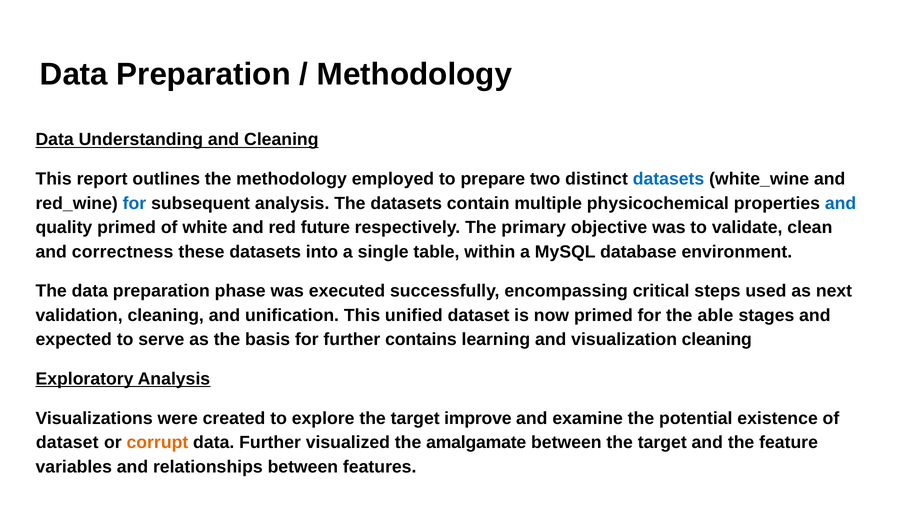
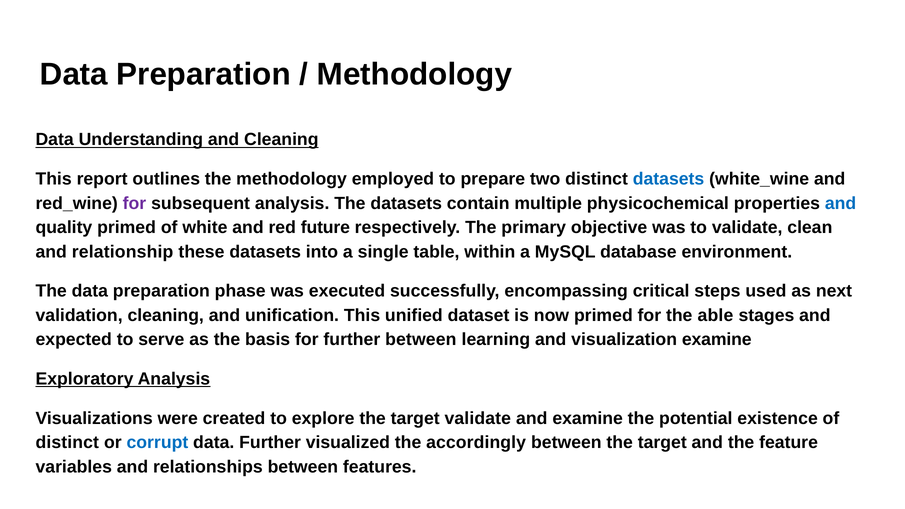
for colour: blue -> purple (134, 203)
correctness: correctness -> relationship (123, 252)
further contains: contains -> between (421, 340)
visualization cleaning: cleaning -> examine (717, 340)
target improve: improve -> validate (478, 418)
dataset: dataset -> distinct (67, 443)
corrupt colour: orange -> blue (157, 443)
amalgamate: amalgamate -> accordingly (476, 443)
